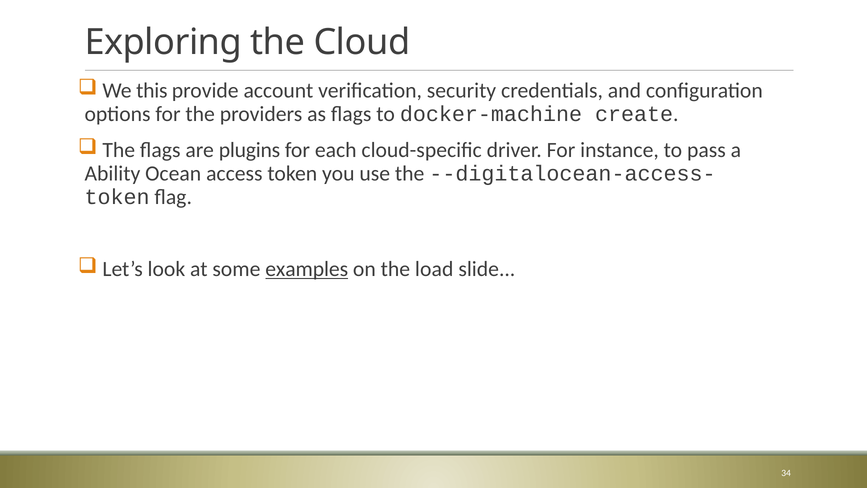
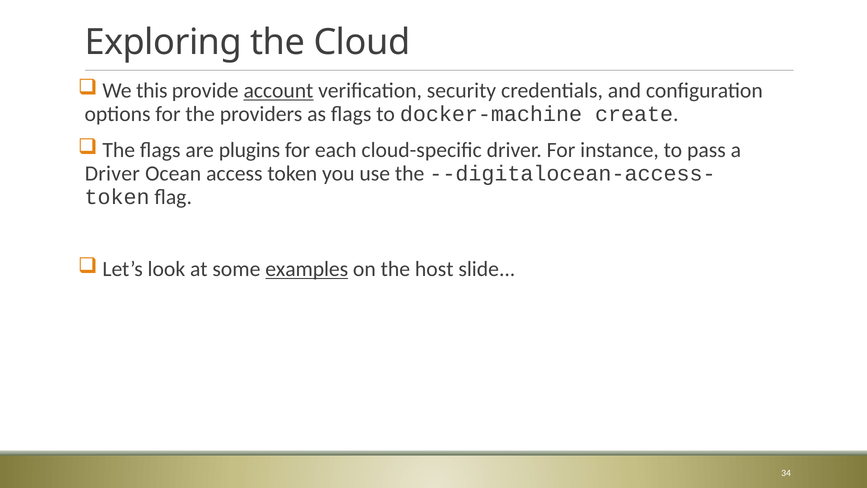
account underline: none -> present (278, 91)
Ability: Ability -> Driver (112, 174)
load: load -> host (434, 269)
